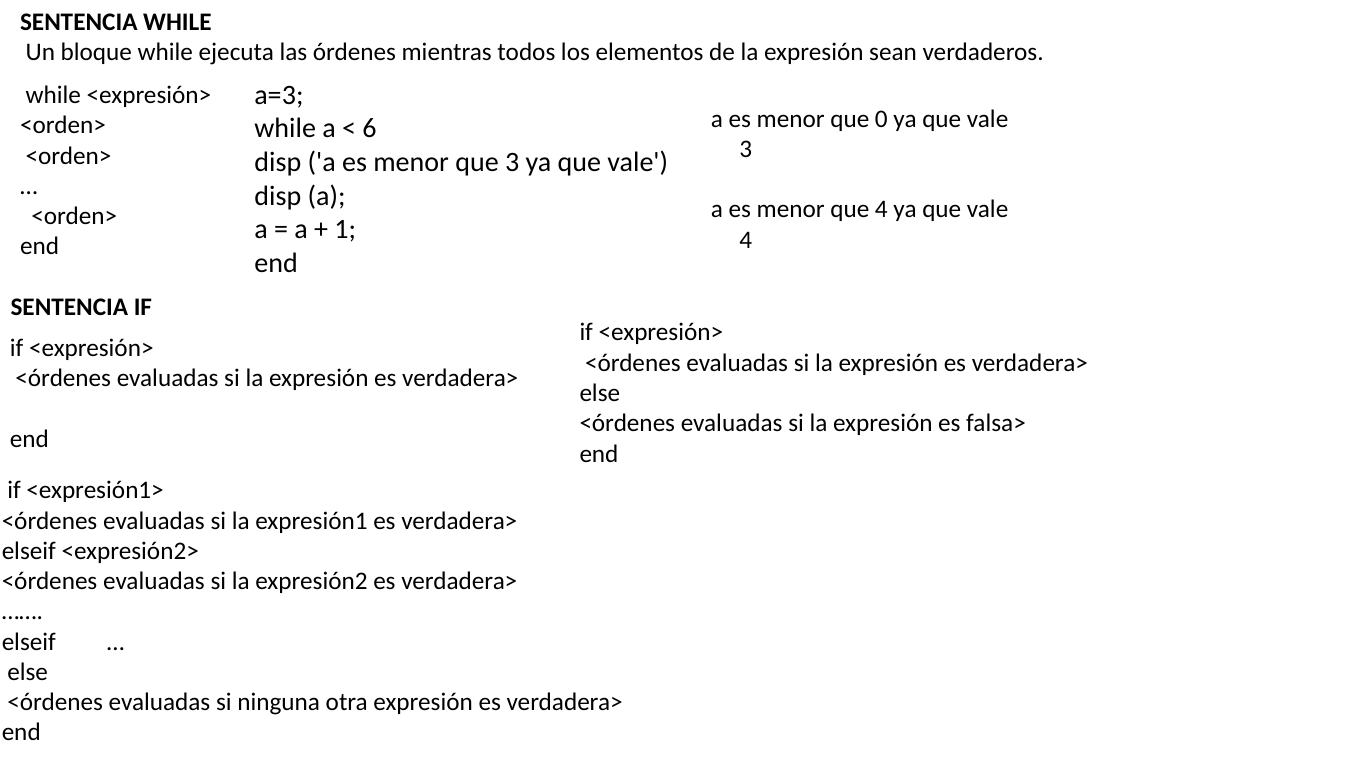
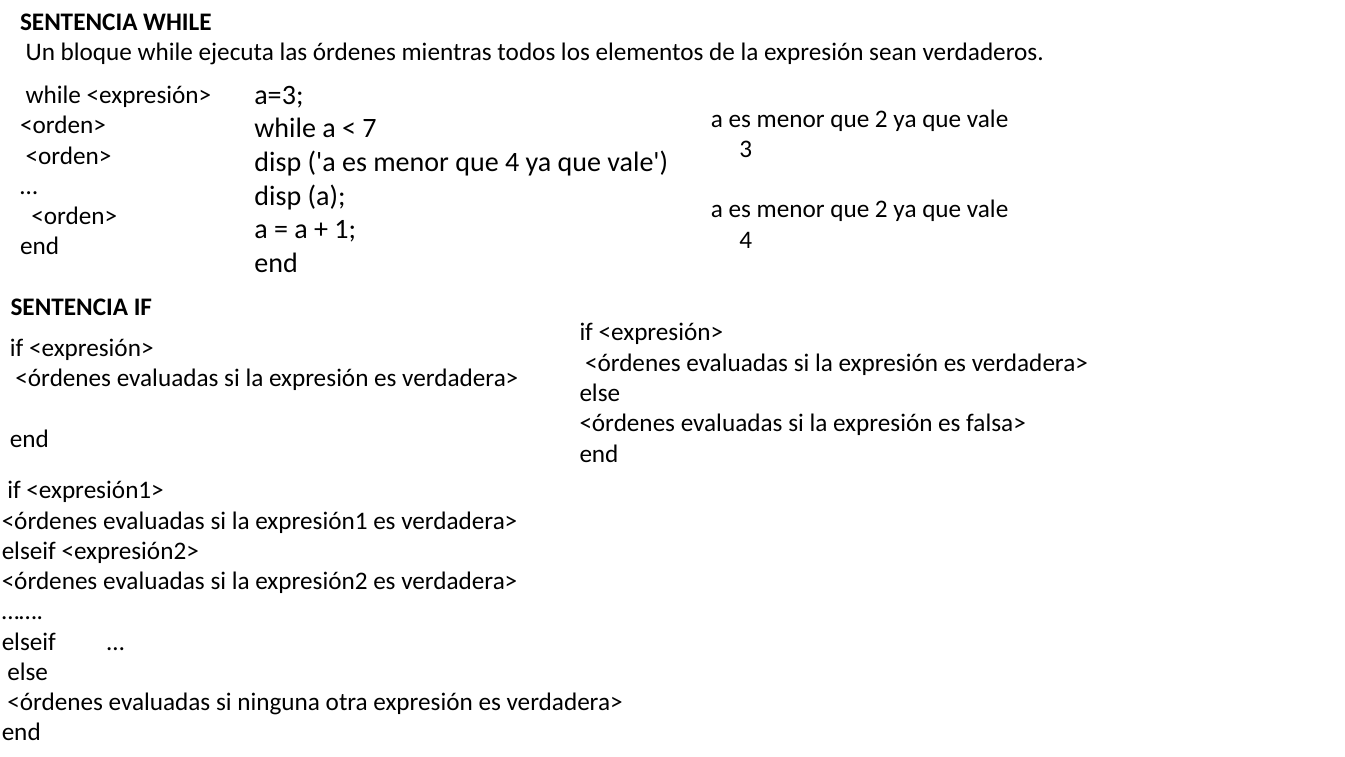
0: 0 -> 2 (881, 119)
6: 6 -> 7 (369, 129)
que 3: 3 -> 4 (512, 162)
4: 4 -> 2 (881, 209)
